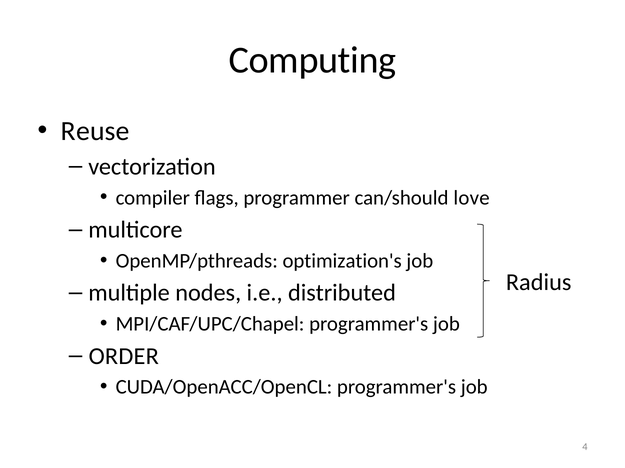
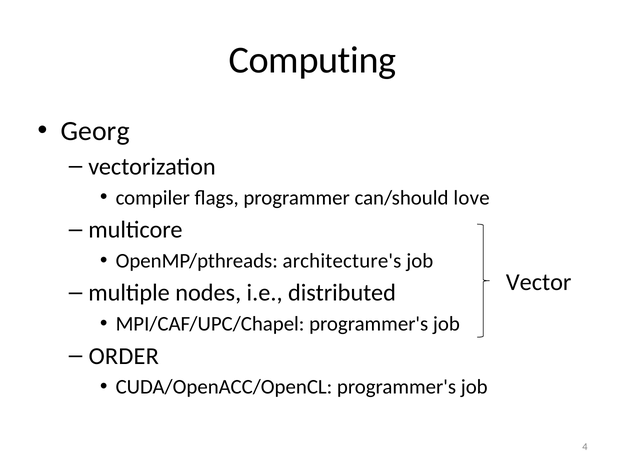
Reuse: Reuse -> Georg (95, 131)
optimization's: optimization's -> architecture's (342, 261)
Radius: Radius -> Vector (539, 283)
